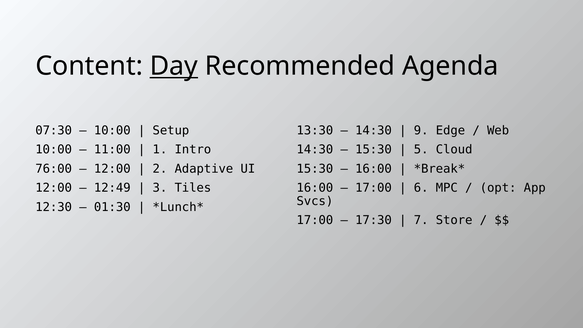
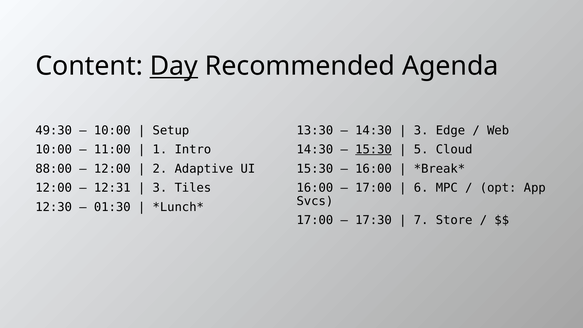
07:30: 07:30 -> 49:30 (54, 130)
9: 9 -> 3 (421, 130)
15:30 underline: none -> present (373, 150)
76:00: 76:00 -> 88:00 (54, 169)
12:49: 12:49 -> 12:31 (112, 188)
